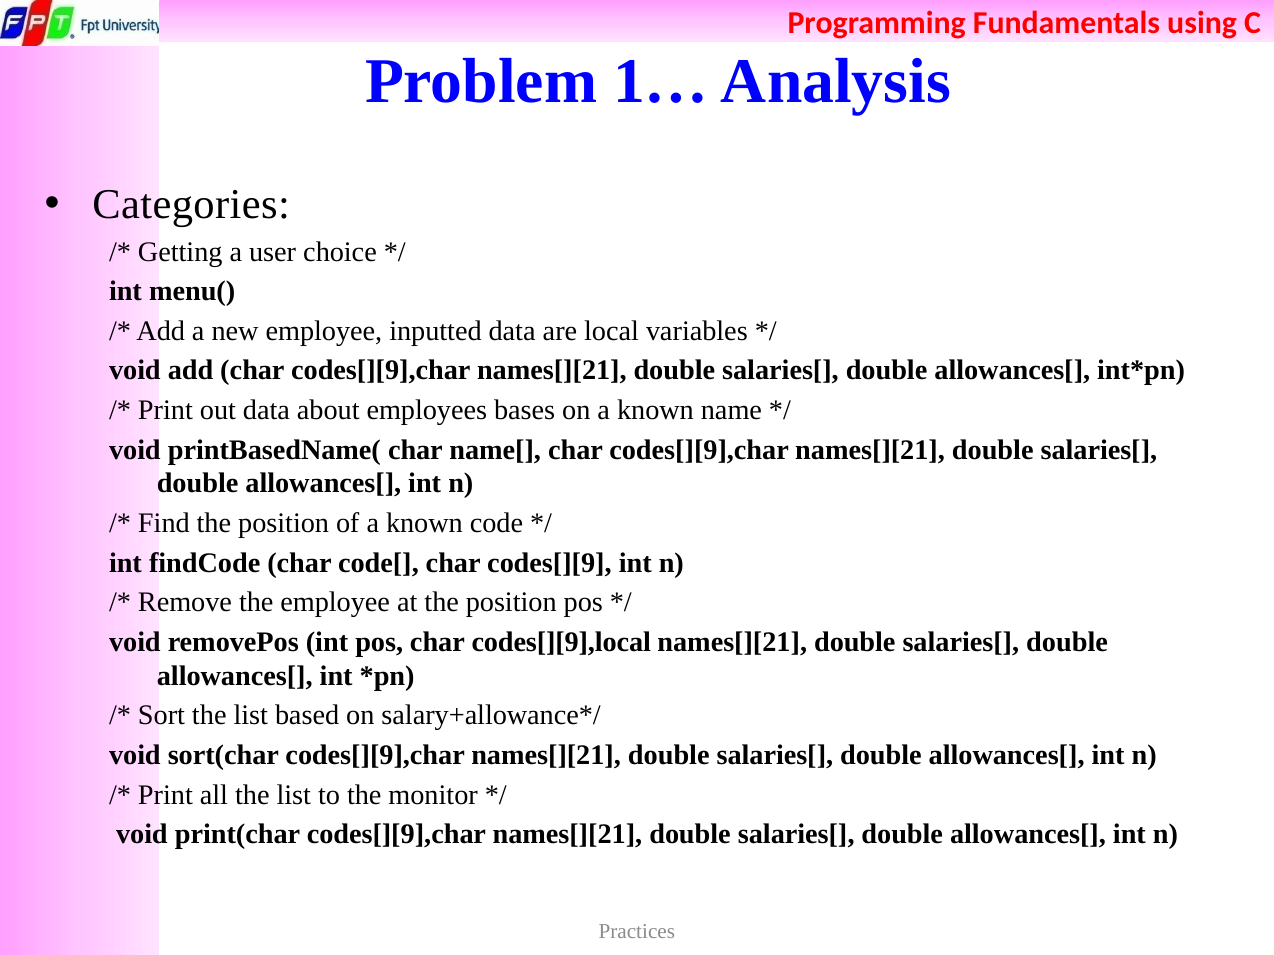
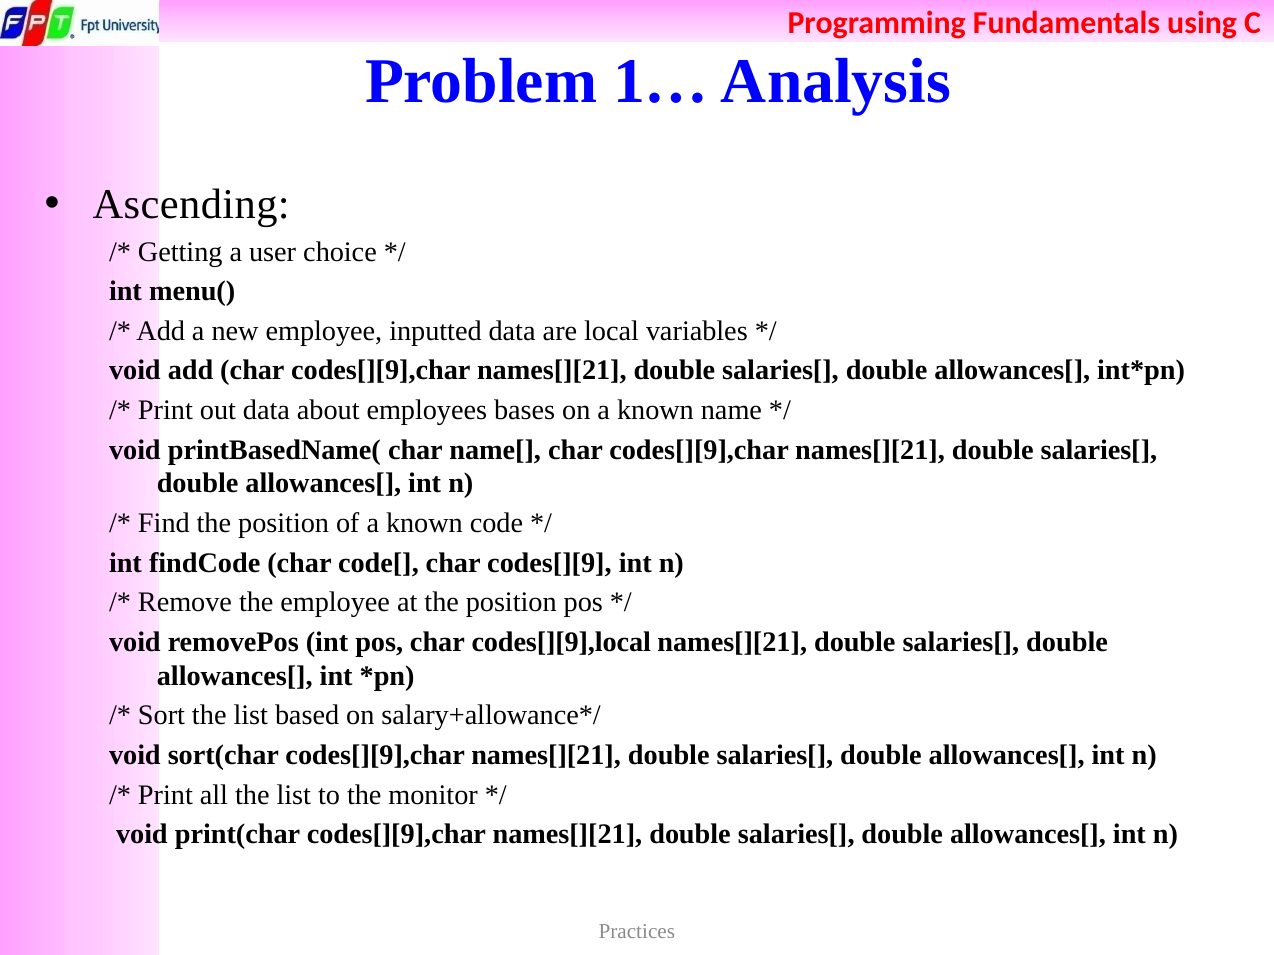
Categories: Categories -> Ascending (191, 205)
